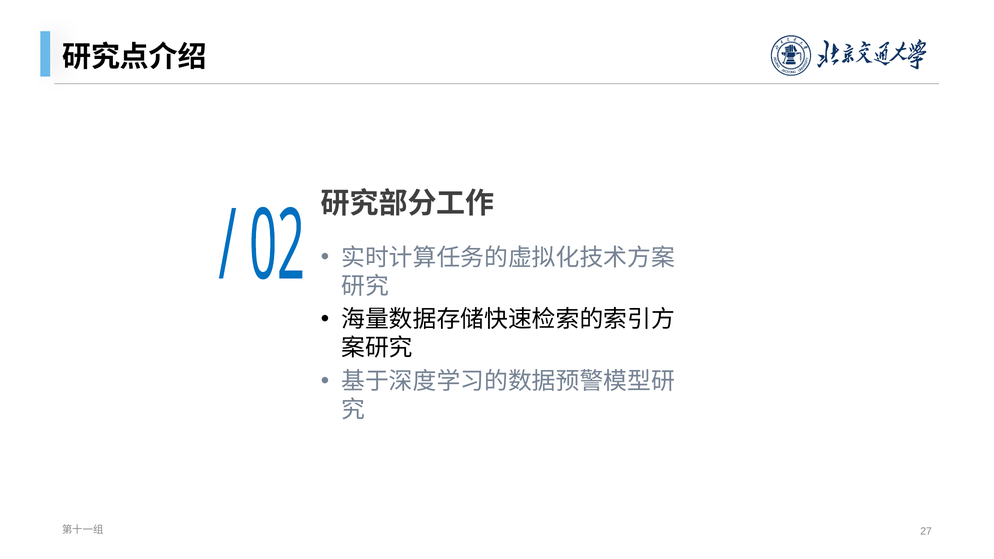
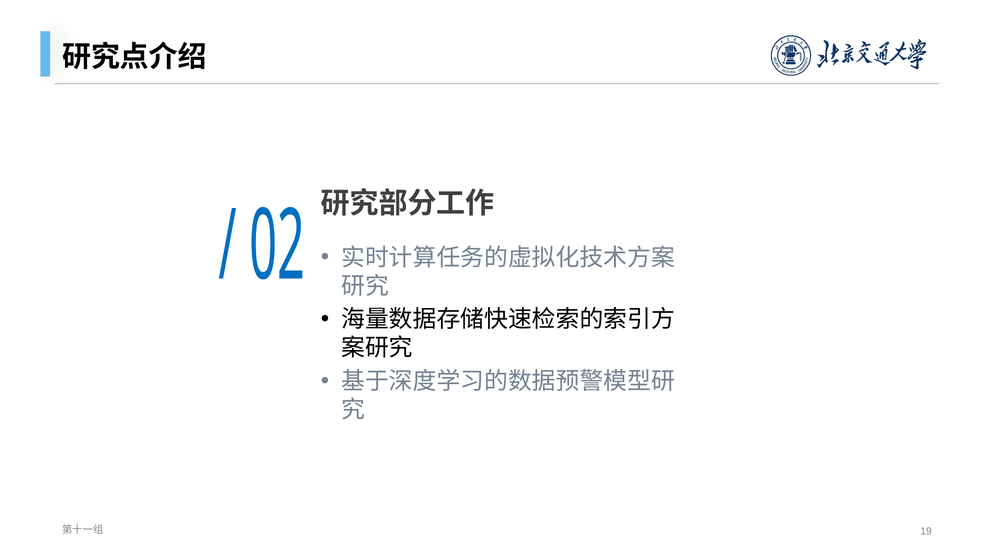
27: 27 -> 19 (926, 531)
